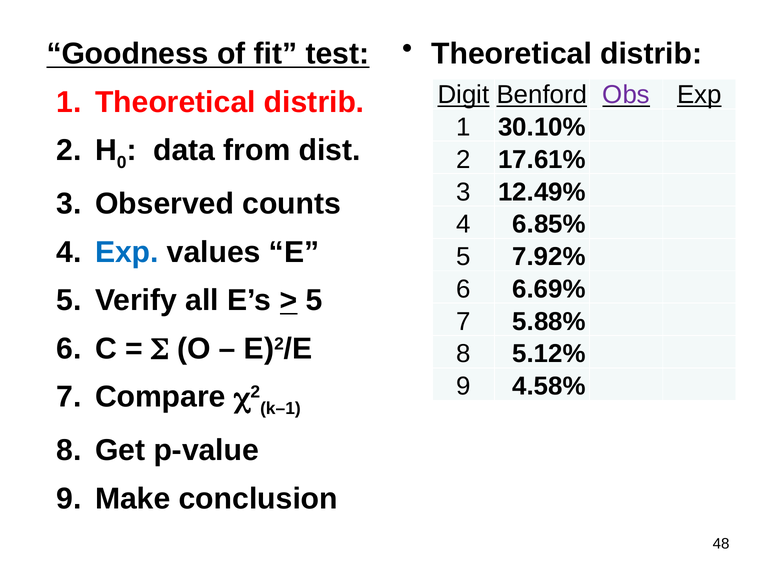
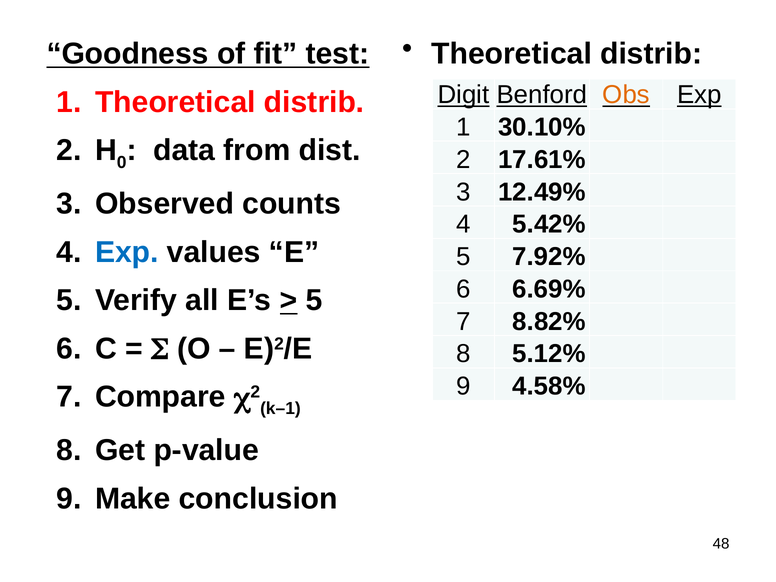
Obs colour: purple -> orange (626, 95)
6.85%: 6.85% -> 5.42% (549, 224)
5.88%: 5.88% -> 8.82% (549, 322)
